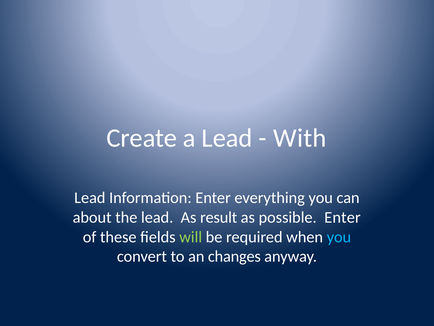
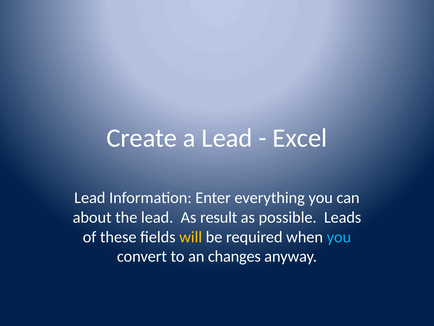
With: With -> Excel (300, 138)
possible Enter: Enter -> Leads (343, 217)
will colour: light green -> yellow (191, 237)
